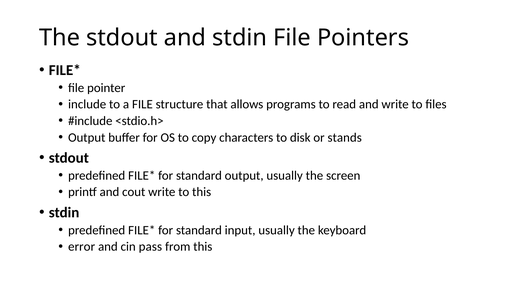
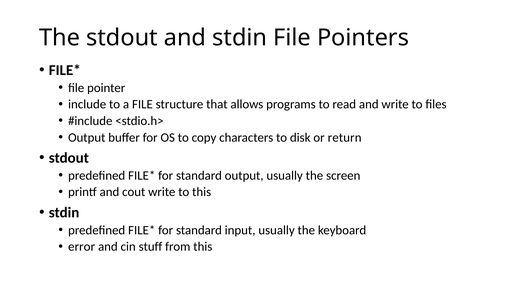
stands: stands -> return (345, 138)
pass: pass -> stuff (150, 247)
